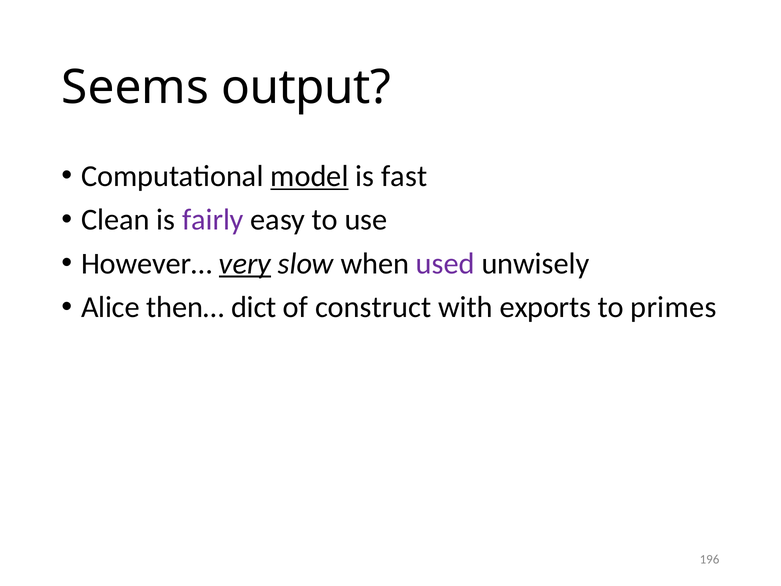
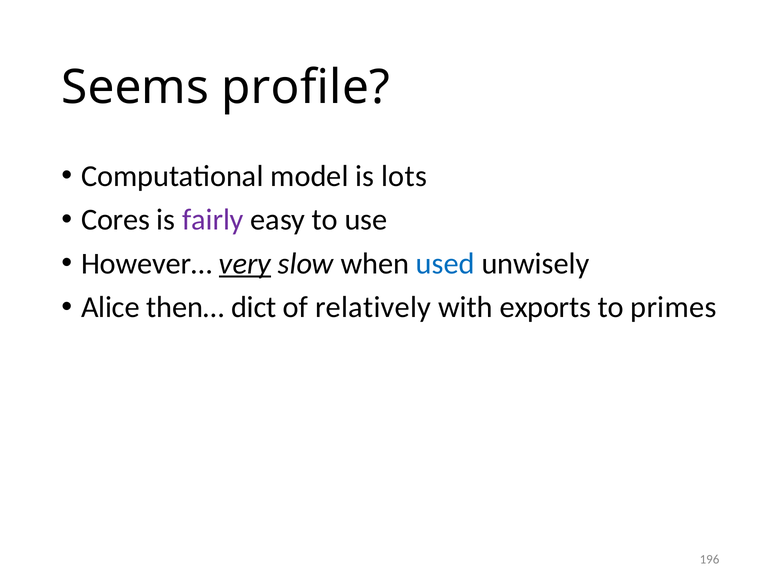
output: output -> profile (306, 87)
model underline: present -> none (309, 176)
fast: fast -> lots (404, 176)
Clean: Clean -> Cores (115, 220)
used colour: purple -> blue (445, 263)
construct: construct -> relatively (373, 307)
